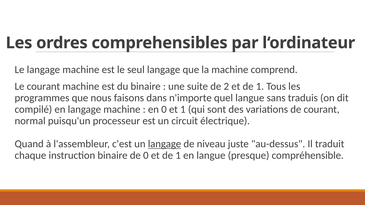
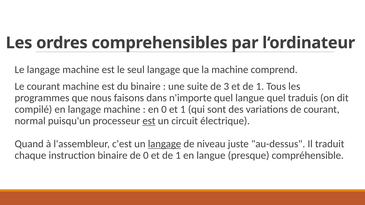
2: 2 -> 3 (226, 87)
langue sans: sans -> quel (276, 98)
est underline: none -> present (149, 121)
